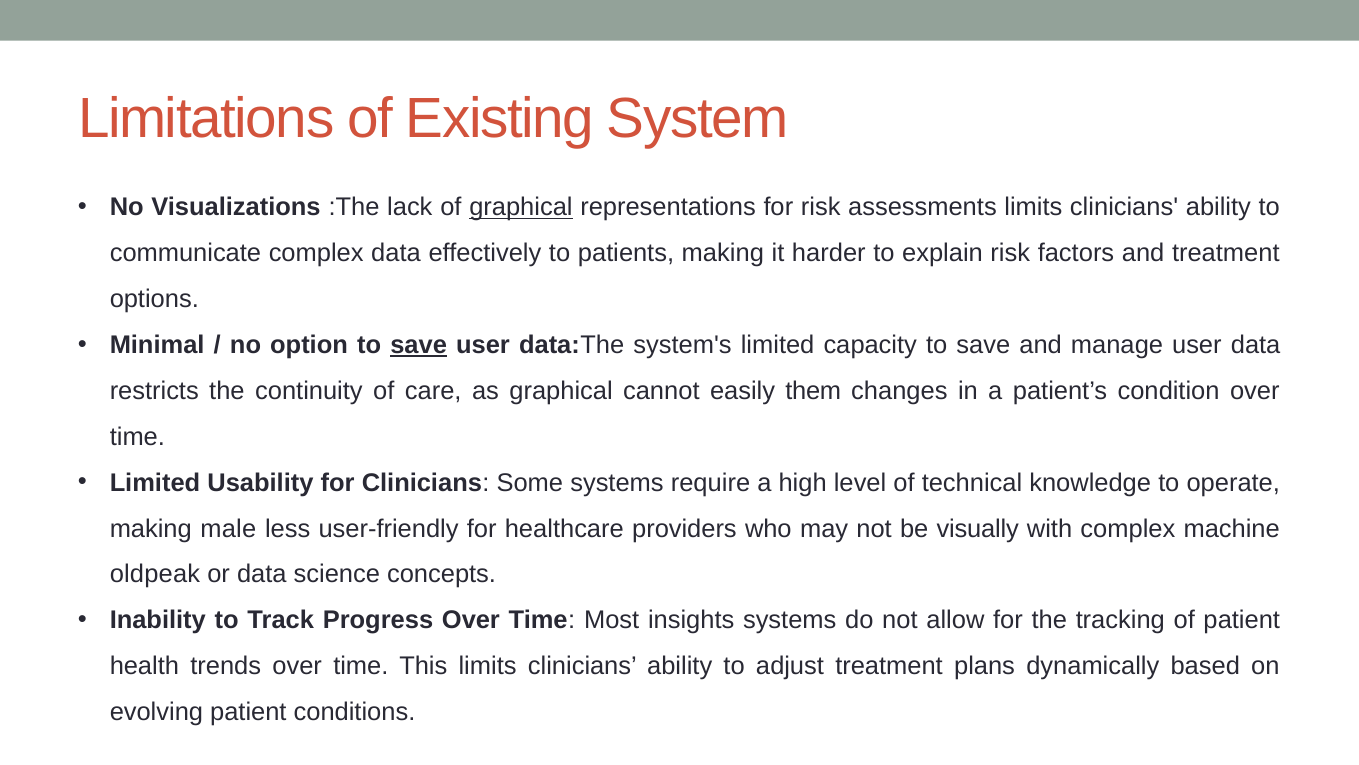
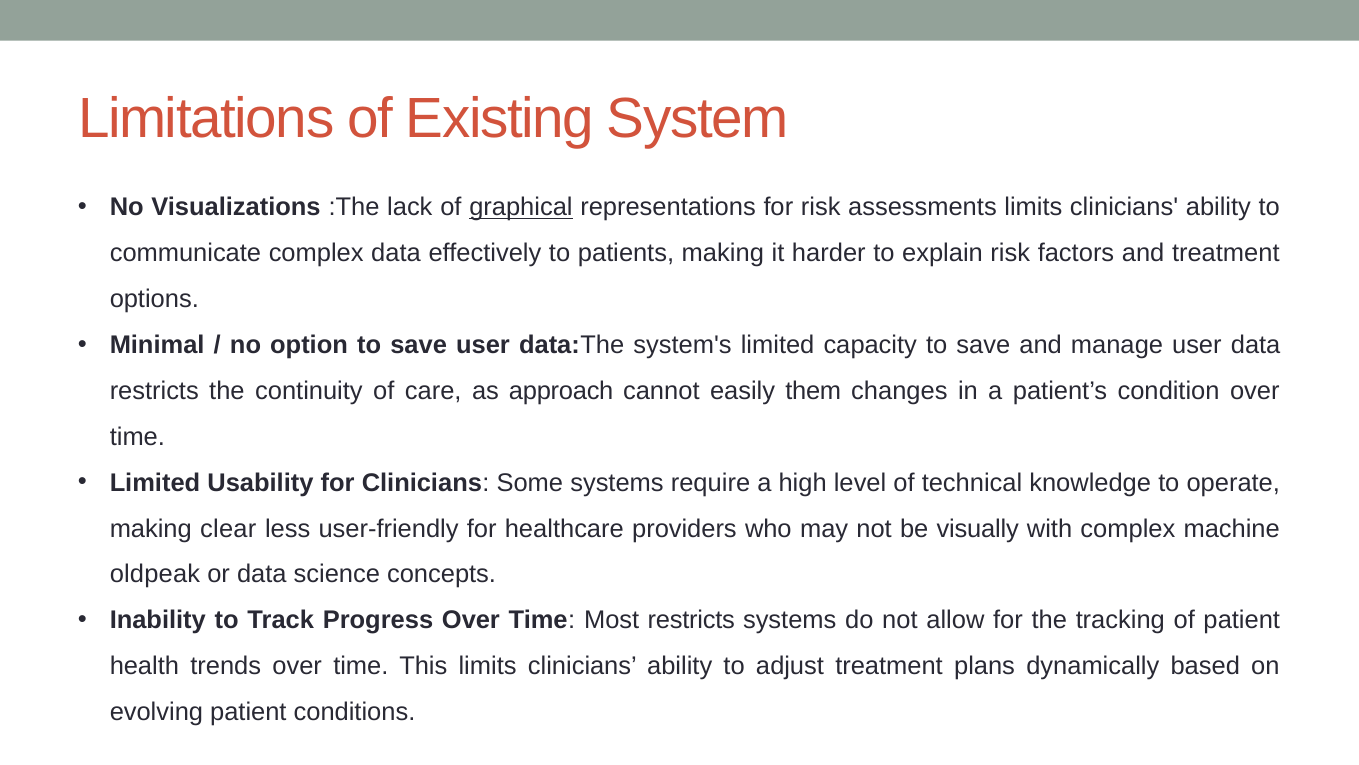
save underline: present -> none (419, 345)
as graphical: graphical -> approach (561, 391)
male: male -> clear (228, 528)
Most insights: insights -> restricts (691, 620)
